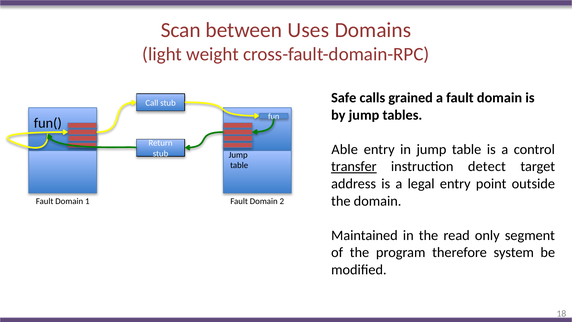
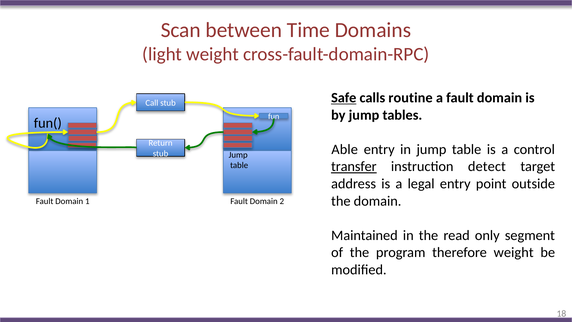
Uses: Uses -> Time (308, 30)
Safe underline: none -> present (344, 98)
grained: grained -> routine (411, 98)
therefore system: system -> weight (514, 252)
